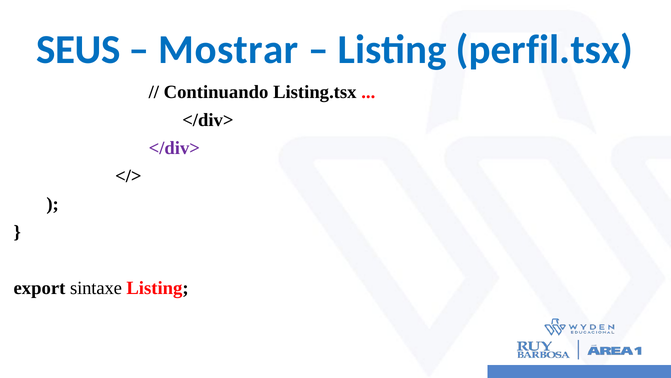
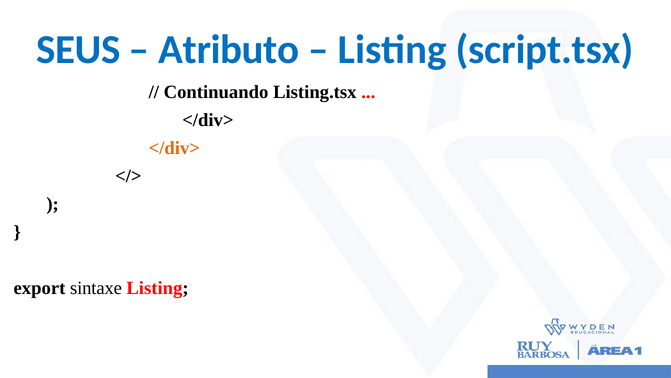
Mostrar: Mostrar -> Atributo (229, 49)
perfil.tsx: perfil.tsx -> script.tsx (545, 49)
</div> colour: purple -> orange (174, 148)
